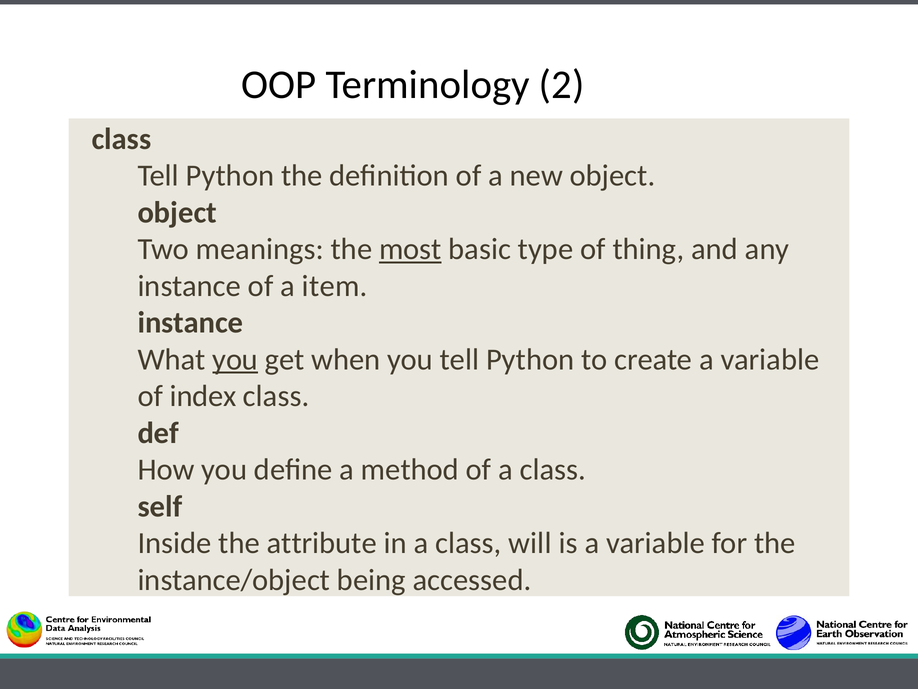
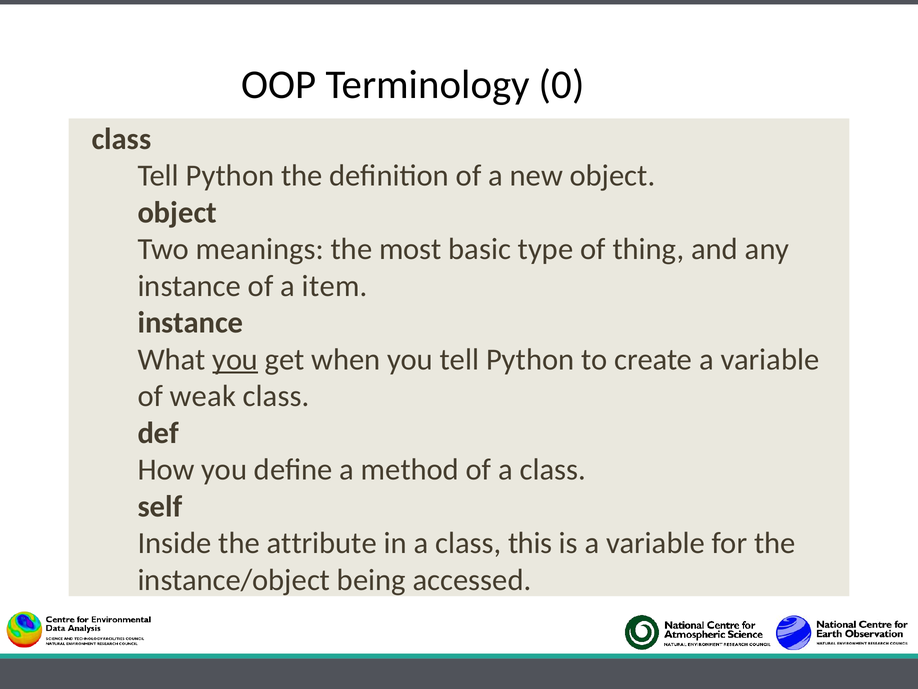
2: 2 -> 0 (562, 85)
most underline: present -> none (410, 249)
index: index -> weak (203, 396)
will: will -> this (530, 543)
